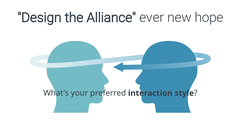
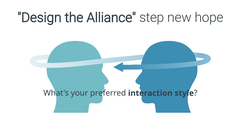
ever: ever -> step (152, 18)
